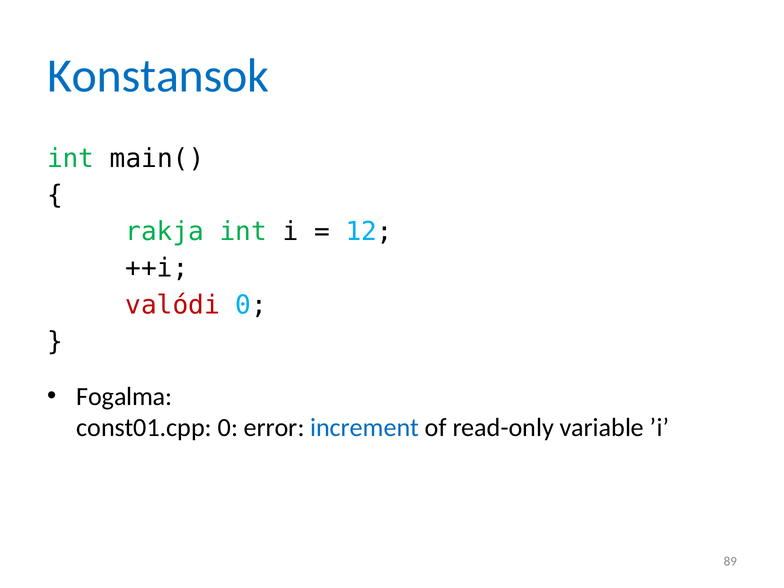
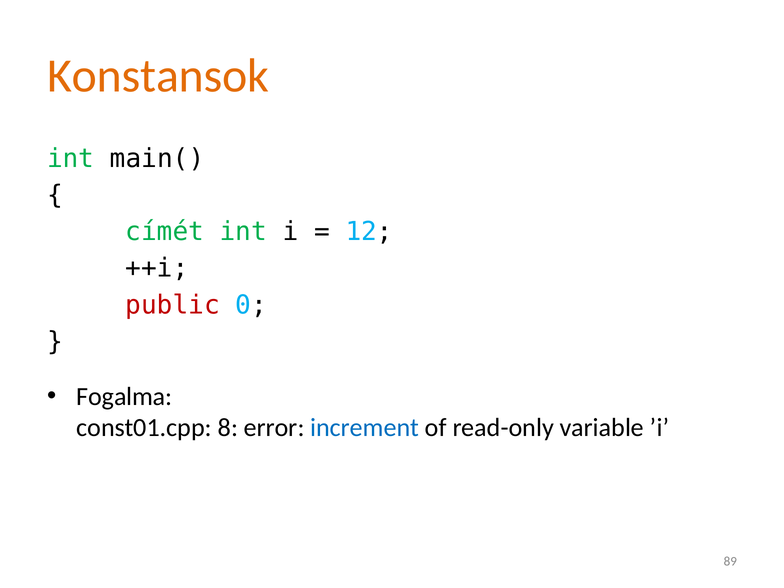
Konstansok colour: blue -> orange (158, 76)
rakja: rakja -> címét (165, 232)
valódi: valódi -> public (173, 305)
const01.cpp 0: 0 -> 8 (228, 428)
